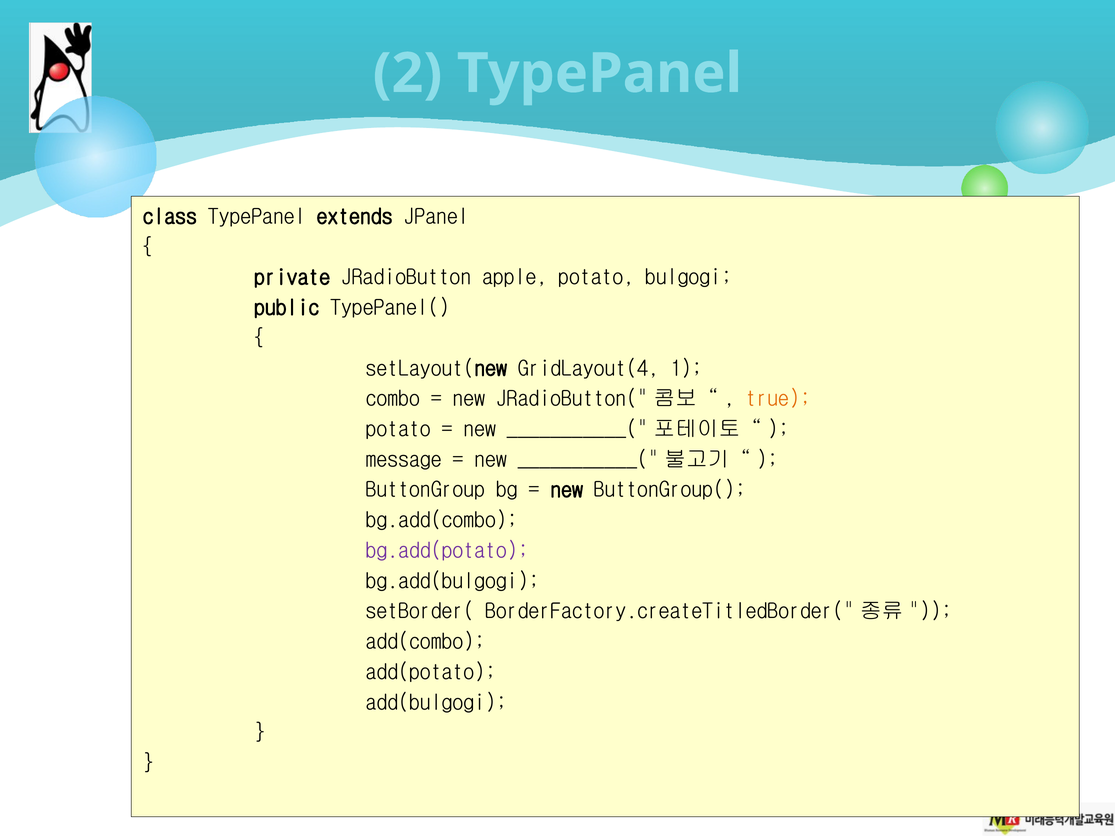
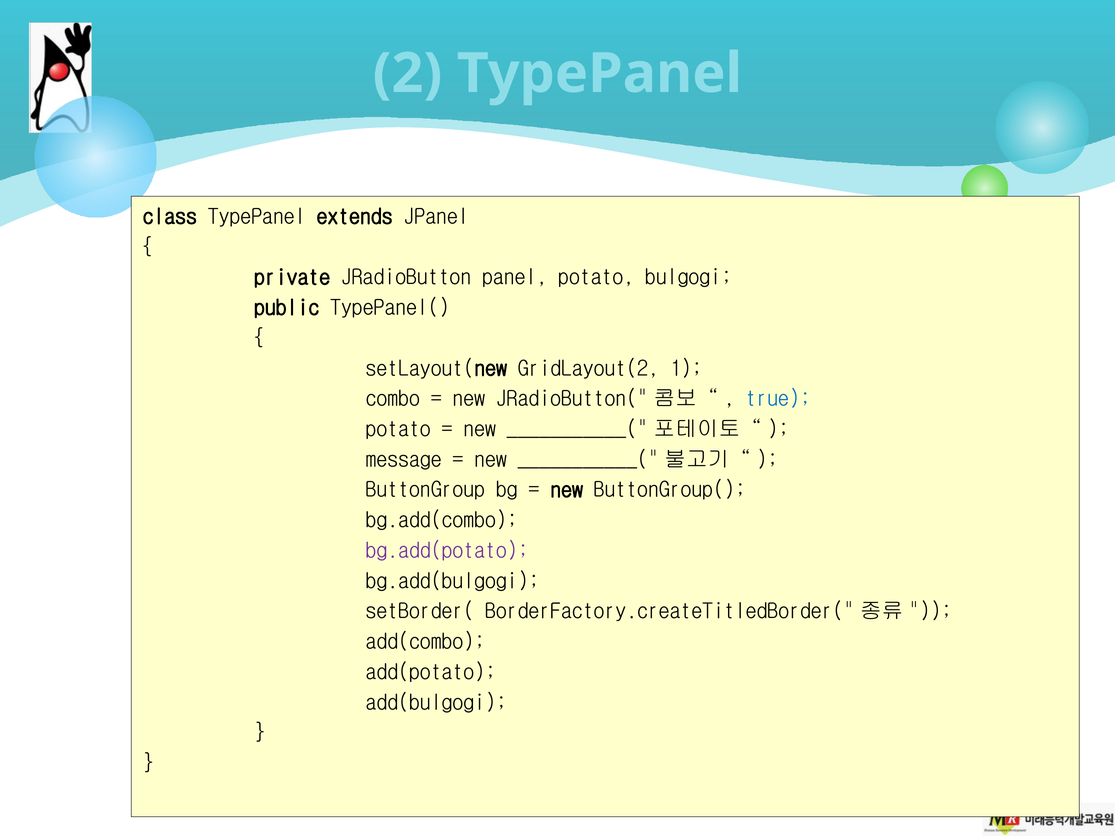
apple: apple -> panel (515, 277)
GridLayout(4: GridLayout(4 -> GridLayout(2 (588, 368)
true colour: orange -> blue (778, 399)
